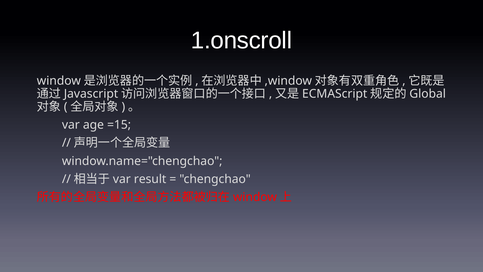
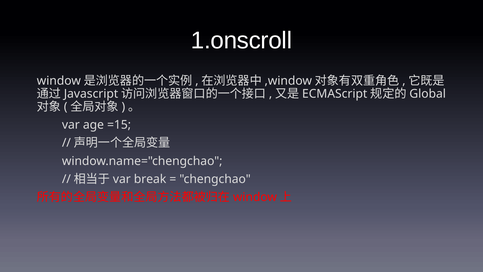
result: result -> break (150, 179)
